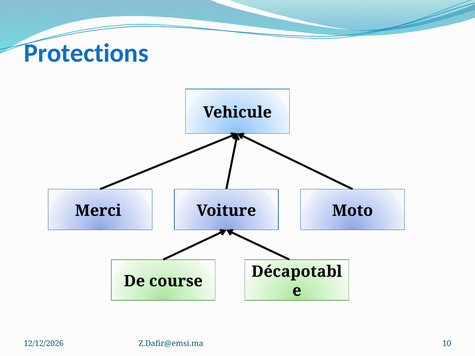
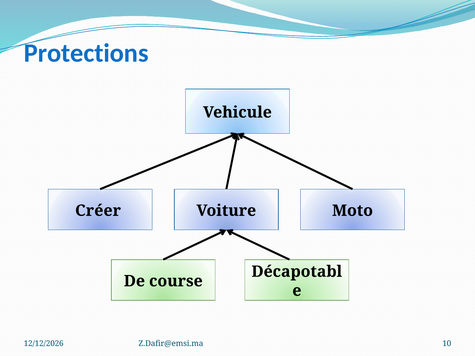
Merci: Merci -> Créer (98, 211)
